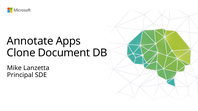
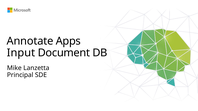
Clone: Clone -> Input (21, 53)
